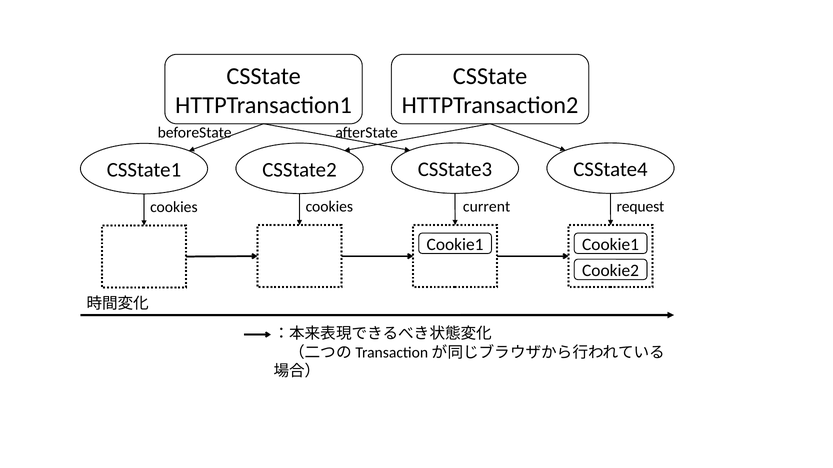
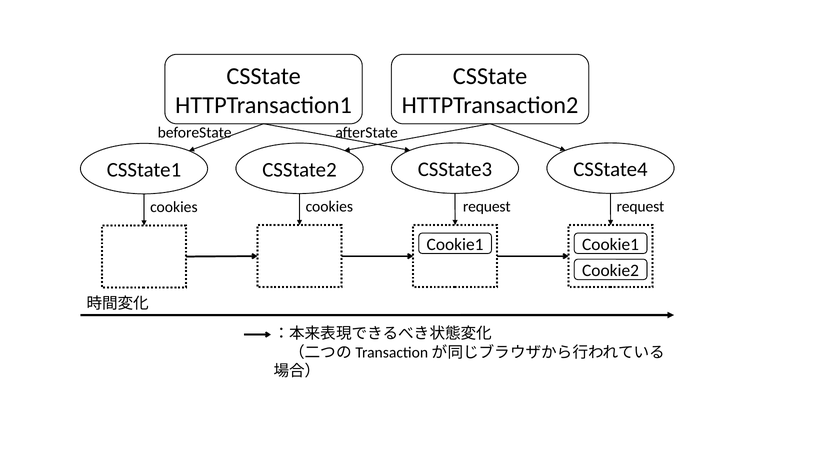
cookies current: current -> request (487, 207)
